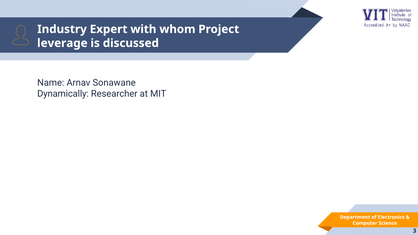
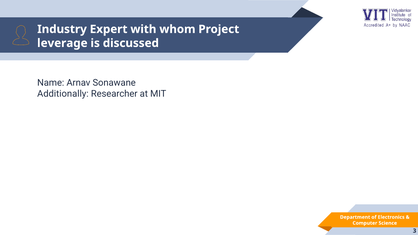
Dynamically: Dynamically -> Additionally (63, 94)
